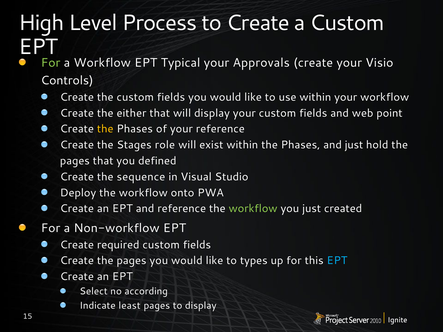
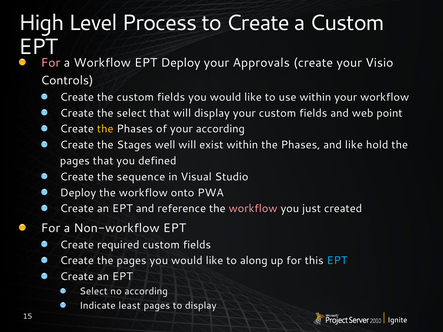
For colour: light green -> pink (51, 63)
EPT Typical: Typical -> Deploy (181, 63)
the either: either -> select (132, 113)
your reference: reference -> according (220, 129)
role: role -> well (165, 145)
and just: just -> like (354, 145)
workflow colour: light green -> pink (253, 209)
types: types -> along (254, 261)
